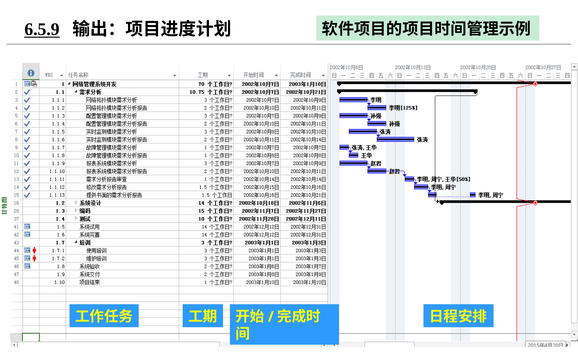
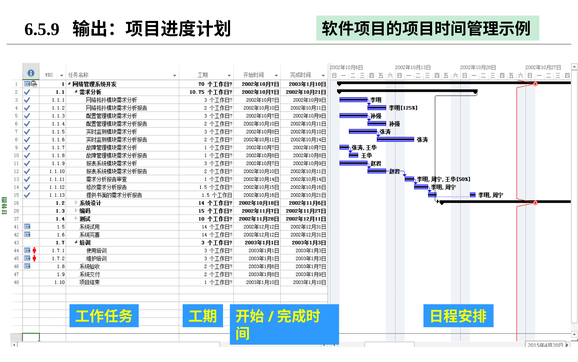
6.5.9 underline: present -> none (42, 29)
